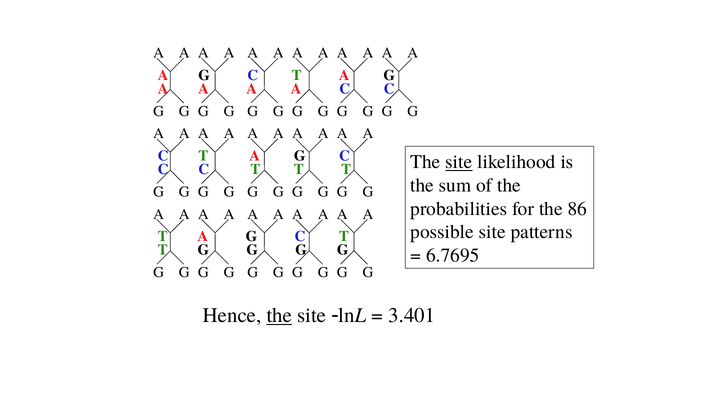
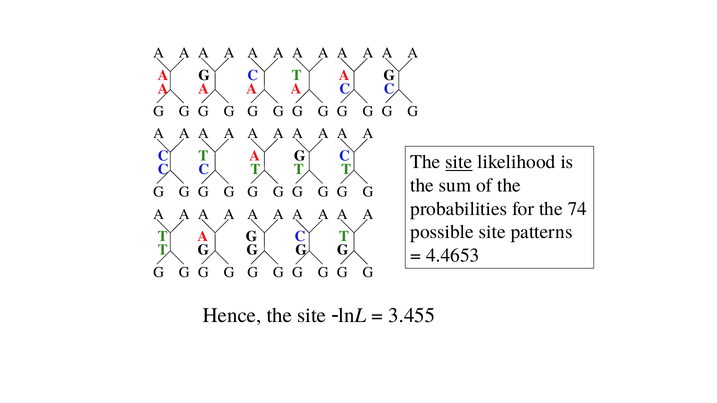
86: 86 -> 74 (577, 209)
6.7695: 6.7695 -> 4.4653 (453, 255)
the underline: present -> none (279, 316)
3.401: 3.401 -> 3.455 (412, 316)
